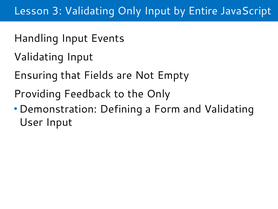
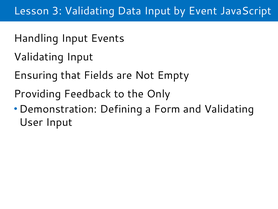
Validating Only: Only -> Data (129, 11)
Entire: Entire -> Event (203, 11)
